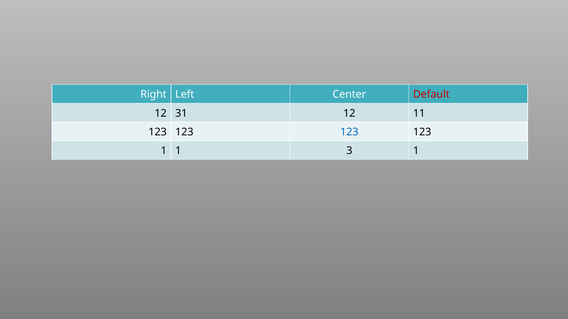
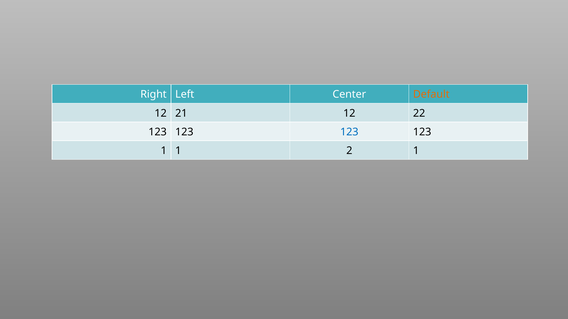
Default colour: red -> orange (431, 95)
31: 31 -> 21 (181, 113)
11: 11 -> 22 (419, 113)
3: 3 -> 2 (349, 151)
